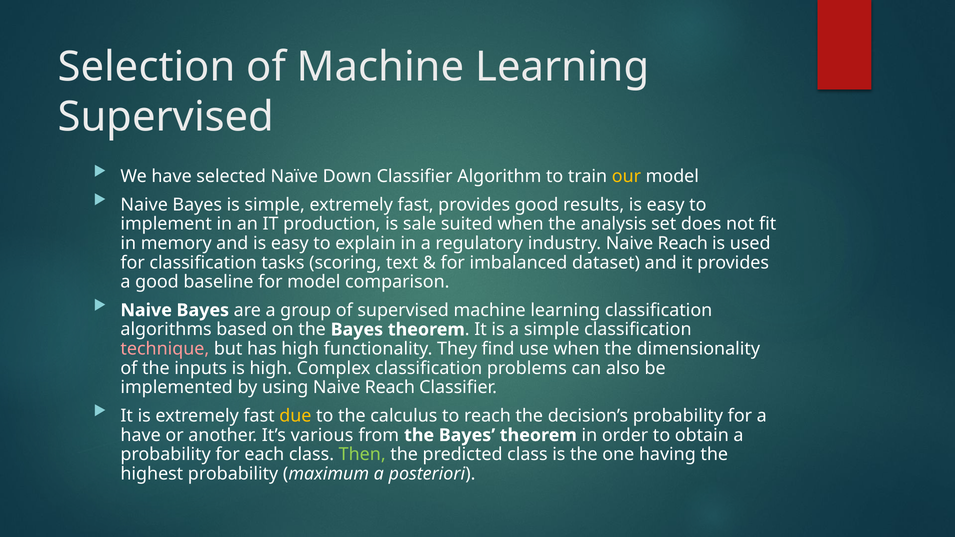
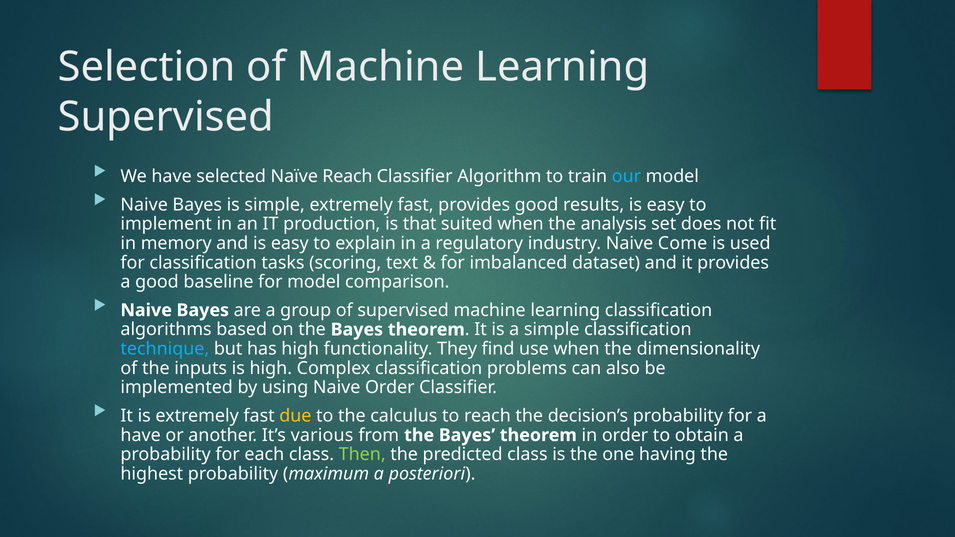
Naïve Down: Down -> Reach (347, 176)
our colour: yellow -> light blue (626, 176)
sale: sale -> that (420, 224)
industry Naive Reach: Reach -> Come (683, 243)
technique colour: pink -> light blue (165, 349)
using Naive Reach: Reach -> Order (390, 388)
